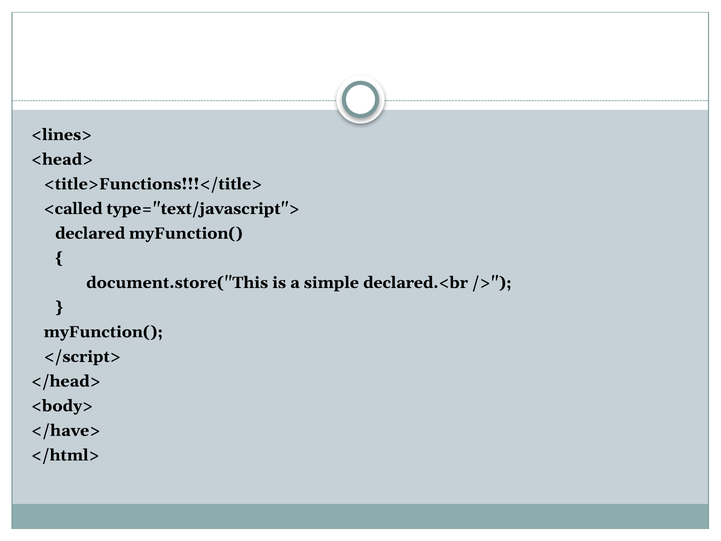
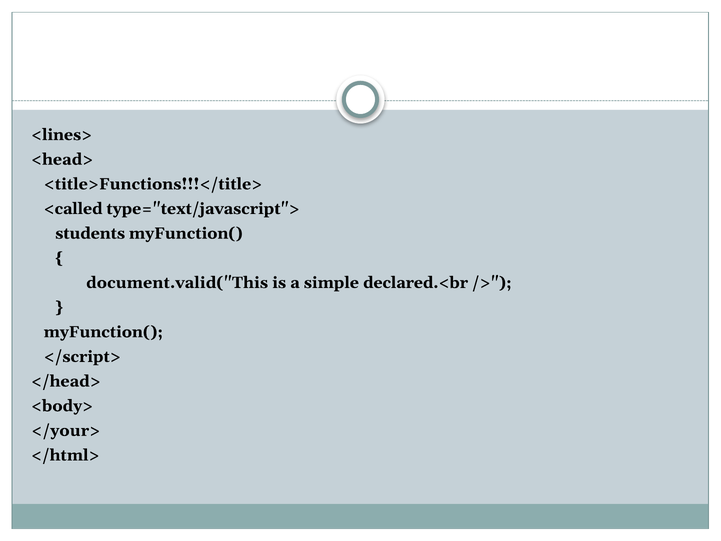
declared: declared -> students (90, 233)
document.store("This: document.store("This -> document.valid("This (177, 283)
</have>: </have> -> </your> (66, 430)
